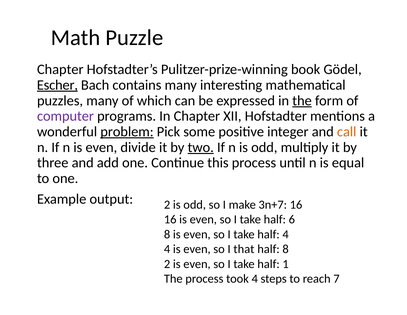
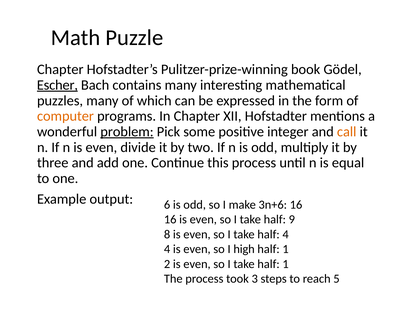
the underline: present -> none (302, 100)
computer colour: purple -> orange (65, 116)
two underline: present -> none (201, 147)
output 2: 2 -> 6 (167, 204)
3n+7: 3n+7 -> 3n+6 (273, 204)
6: 6 -> 9 (292, 219)
that: that -> high (244, 249)
8: 8 -> 1 (286, 249)
took 4: 4 -> 3 (255, 278)
7: 7 -> 5 (337, 278)
